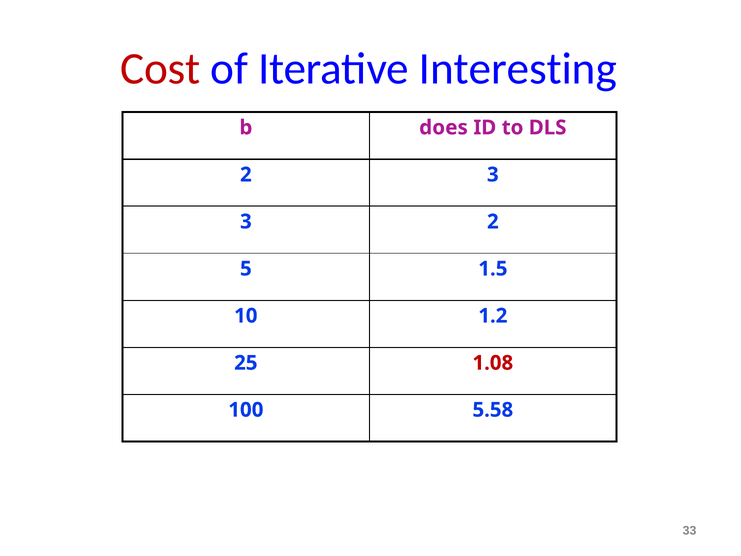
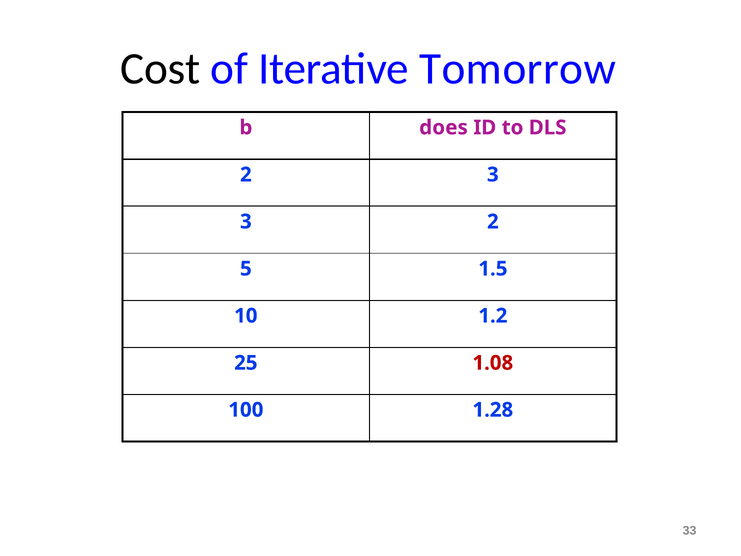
Cost colour: red -> black (160, 69)
Interesting: Interesting -> Tomorrow (518, 69)
5.58: 5.58 -> 1.28 (493, 410)
